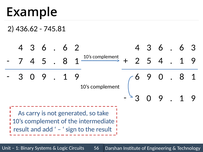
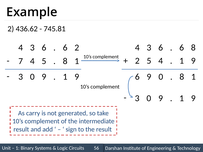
6 3: 3 -> 8 (193, 48)
